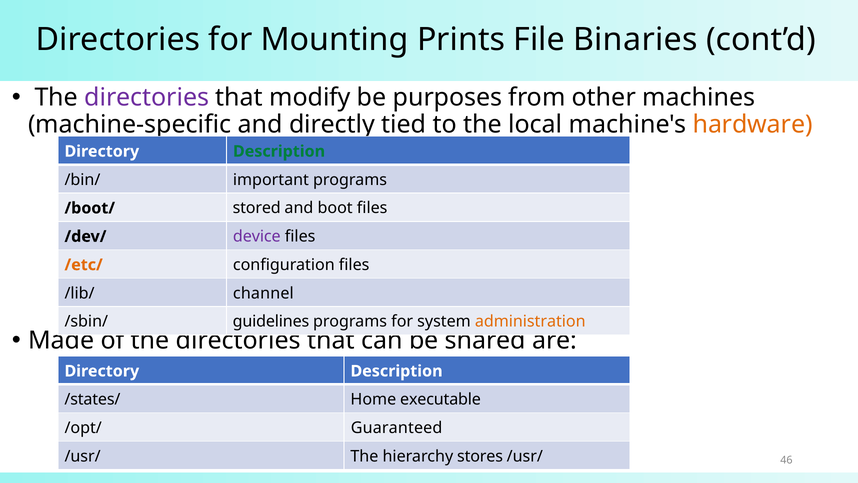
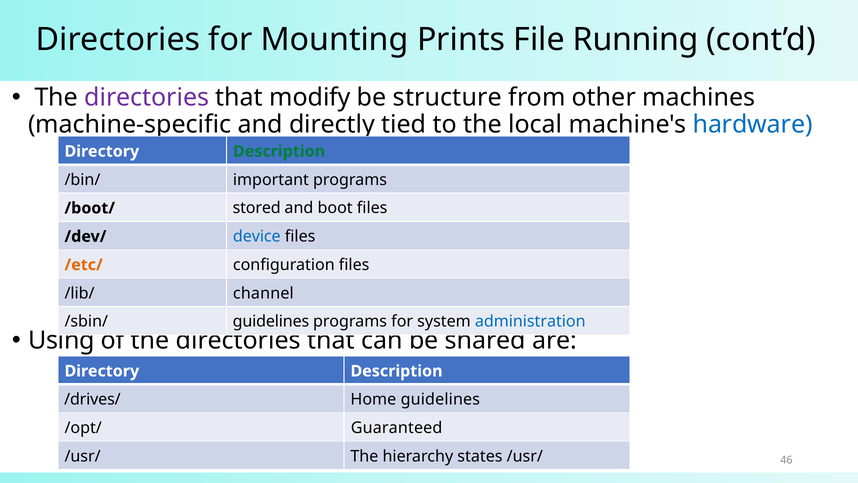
Binaries: Binaries -> Running (636, 40)
purposes: purposes -> structure (447, 98)
hardware colour: orange -> blue (753, 125)
device colour: purple -> blue (257, 236)
administration colour: orange -> blue (530, 321)
Made: Made -> Using (61, 340)
/states/: /states/ -> /drives/ (92, 399)
Home executable: executable -> guidelines (440, 399)
stores: stores -> states (480, 456)
